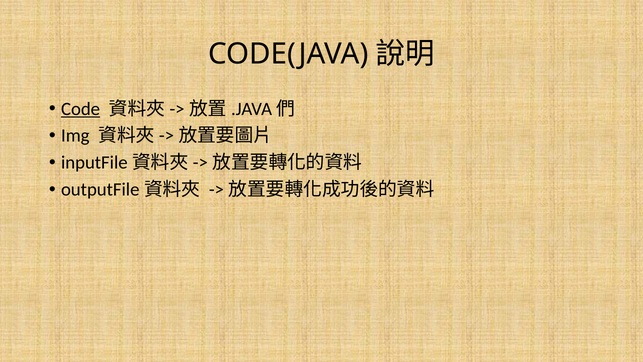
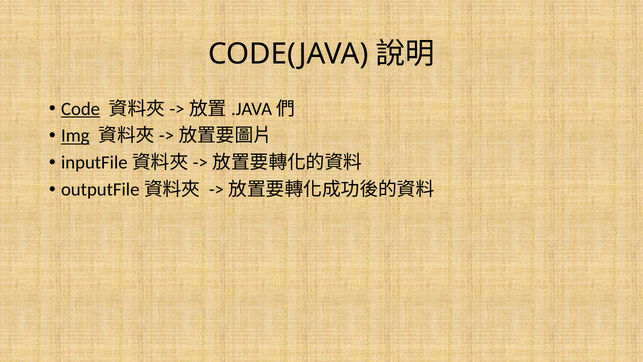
Img underline: none -> present (75, 136)
